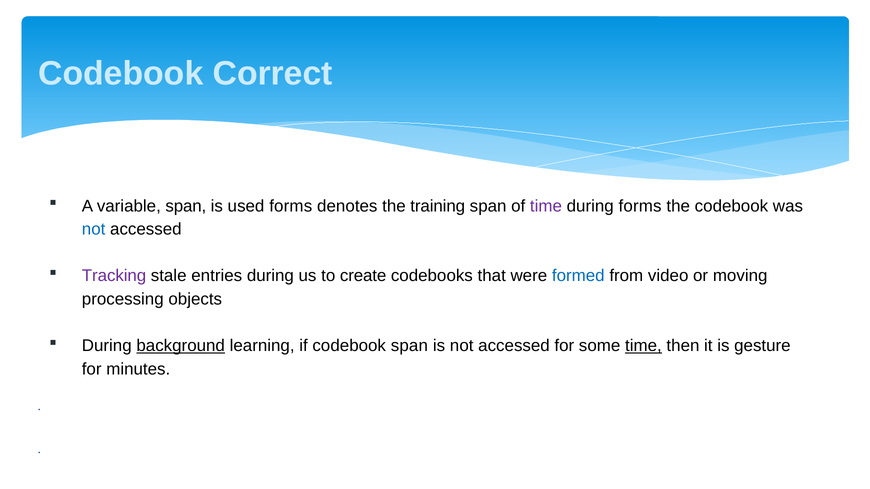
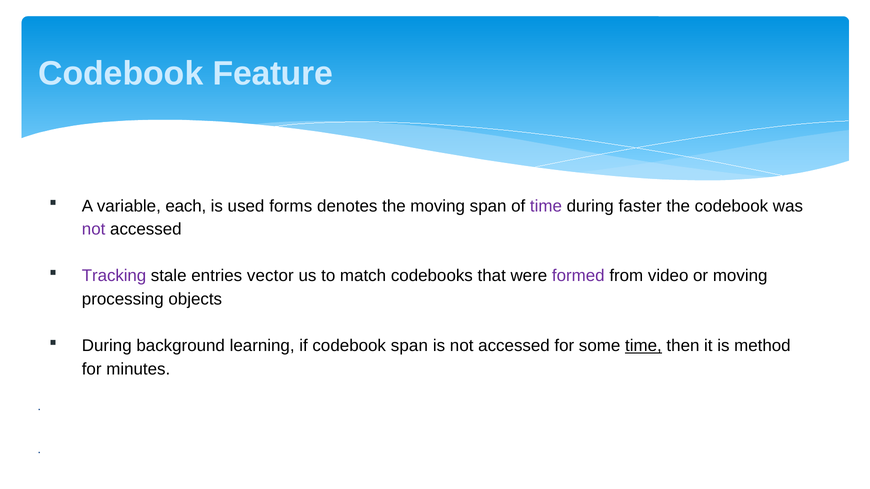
Correct: Correct -> Feature (273, 74)
variable span: span -> each (186, 206)
the training: training -> moving (438, 206)
during forms: forms -> faster (640, 206)
not colour: blue -> purple (94, 229)
entries during: during -> vector (270, 276)
create: create -> match (363, 276)
formed colour: blue -> purple (578, 276)
background underline: present -> none (181, 346)
gesture: gesture -> method (762, 346)
